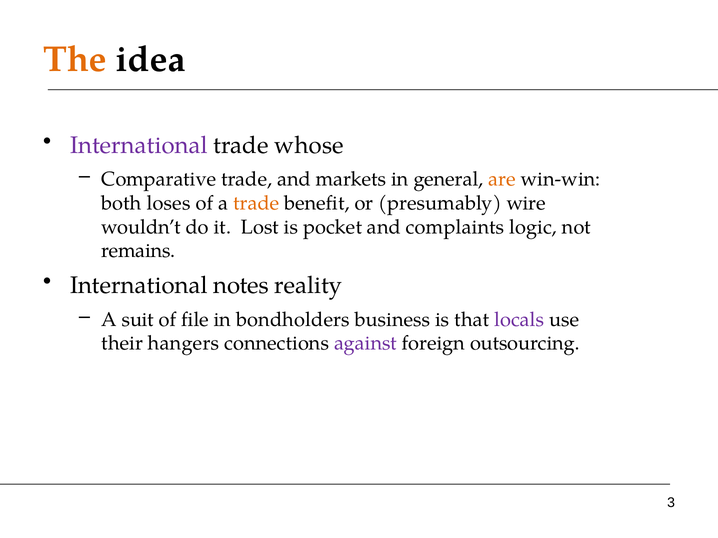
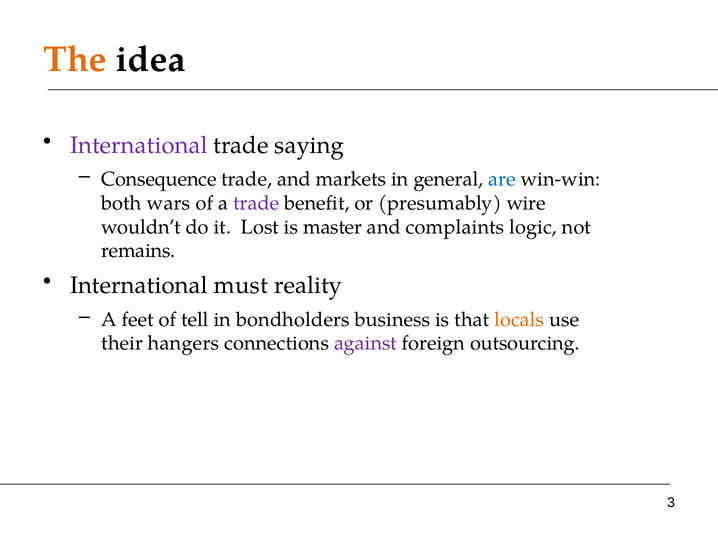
whose: whose -> saying (309, 145)
Comparative: Comparative -> Consequence (159, 179)
are colour: orange -> blue (502, 179)
loses: loses -> wars (169, 203)
trade colour: orange -> purple (256, 203)
pocket: pocket -> master (333, 227)
notes: notes -> must (241, 286)
suit: suit -> feet (138, 320)
file: file -> tell (195, 320)
locals colour: purple -> orange (519, 320)
